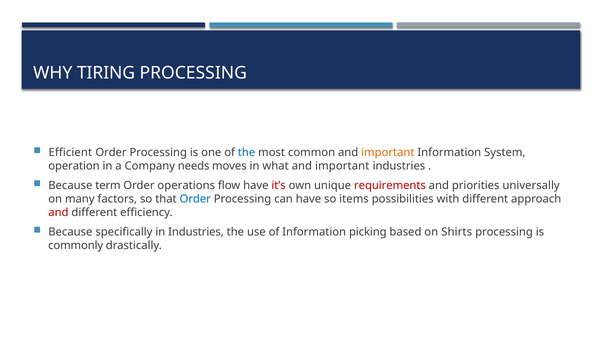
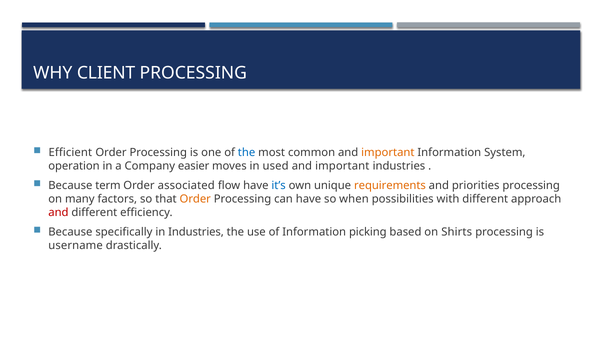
TIRING: TIRING -> CLIENT (106, 73)
needs: needs -> easier (194, 166)
what: what -> used (276, 166)
operations: operations -> associated (186, 186)
it’s colour: red -> blue (279, 186)
requirements colour: red -> orange (390, 186)
priorities universally: universally -> processing (531, 186)
Order colour: blue -> orange (195, 199)
items: items -> when (354, 199)
commonly: commonly -> username (76, 246)
